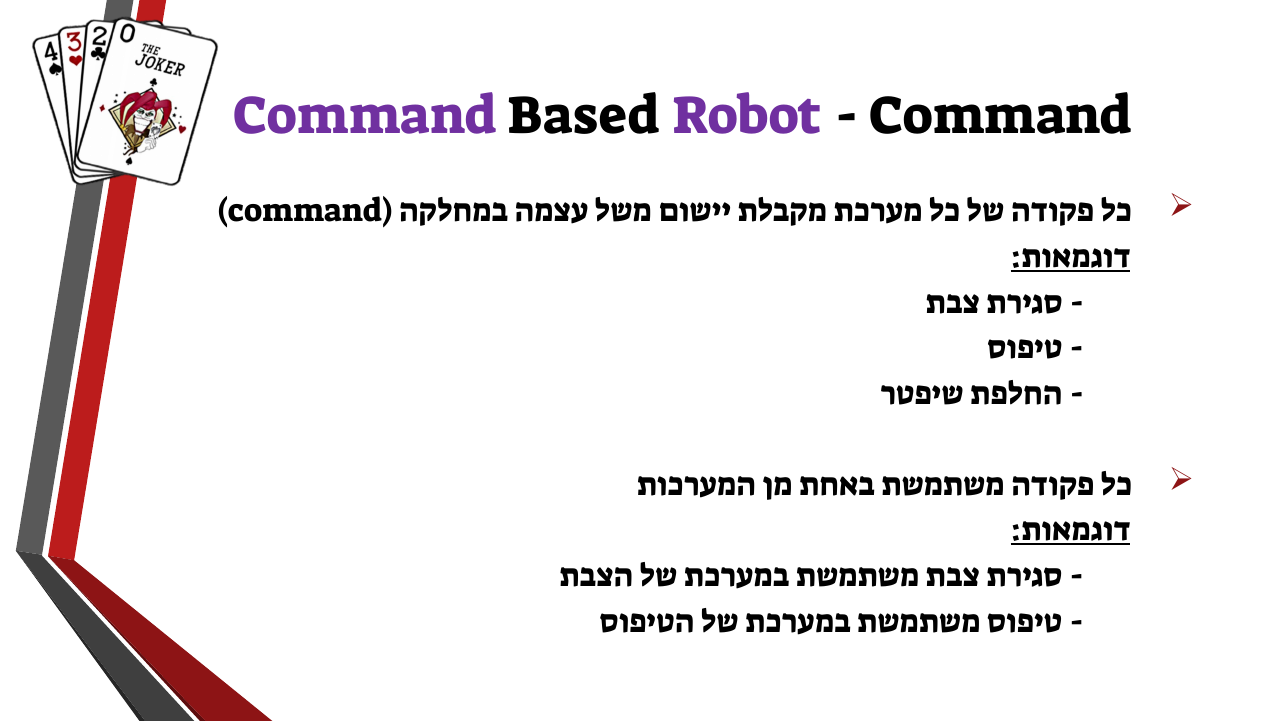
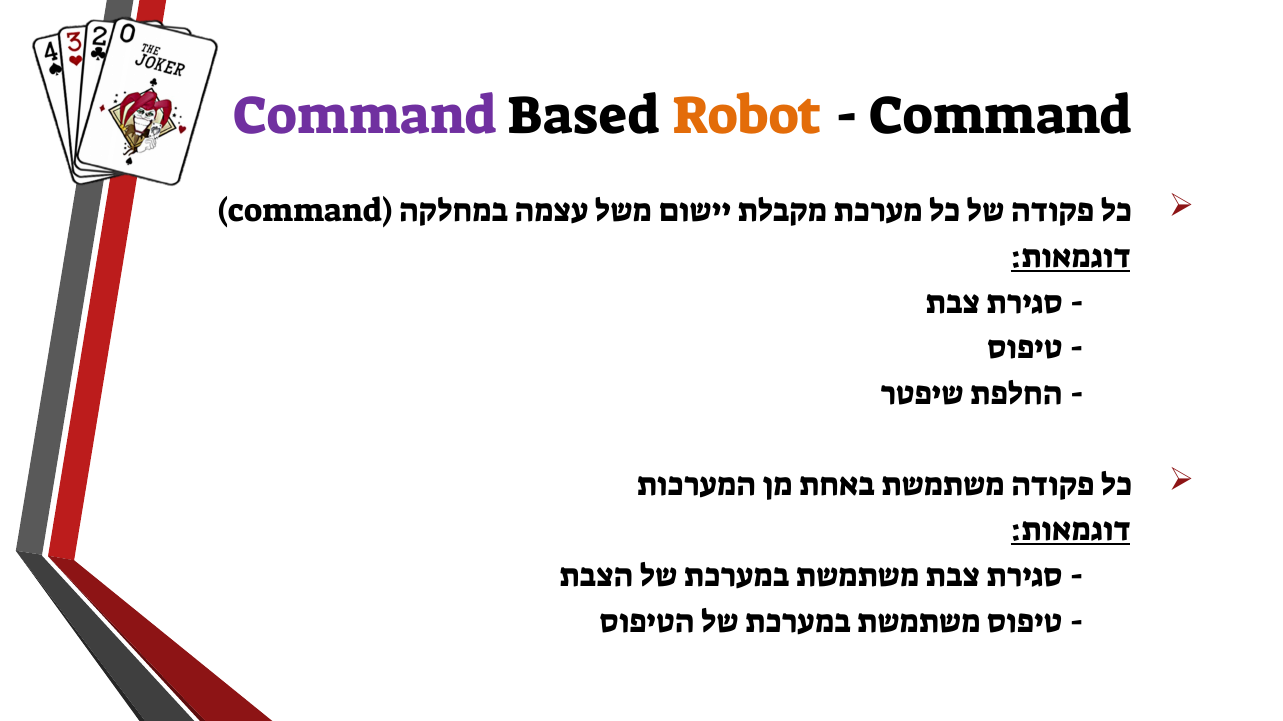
Robot colour: purple -> orange (747, 116)
